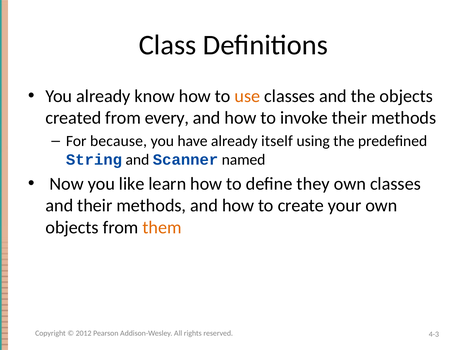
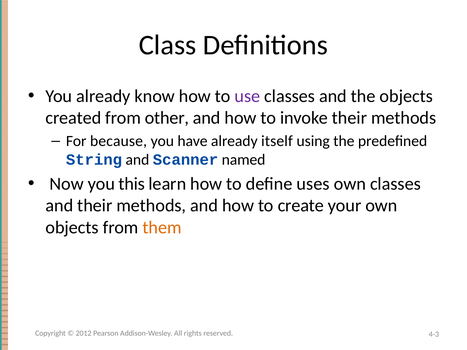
use colour: orange -> purple (247, 96)
every: every -> other (167, 118)
like: like -> this (132, 184)
they: they -> uses (313, 184)
